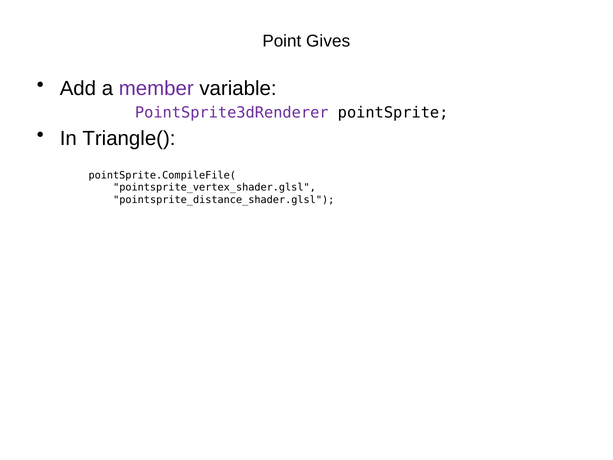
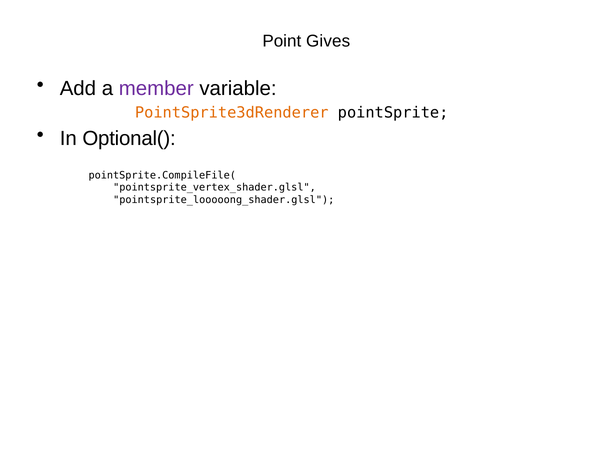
PointSprite3dRenderer colour: purple -> orange (232, 112)
Triangle(: Triangle( -> Optional( (129, 138)
pointsprite_distance_shader.glsl: pointsprite_distance_shader.glsl -> pointsprite_looooong_shader.glsl (224, 200)
